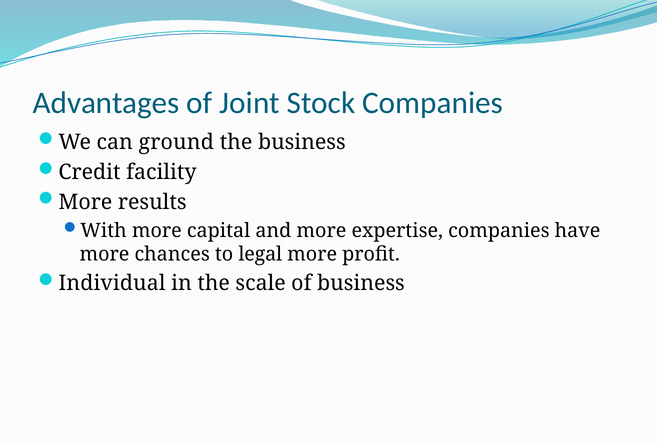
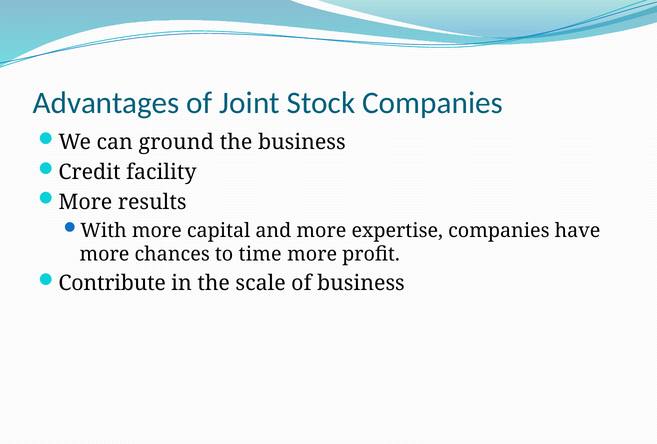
legal: legal -> time (260, 254)
Individual: Individual -> Contribute (112, 283)
